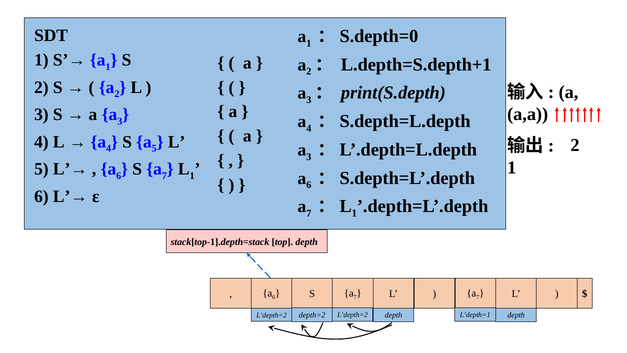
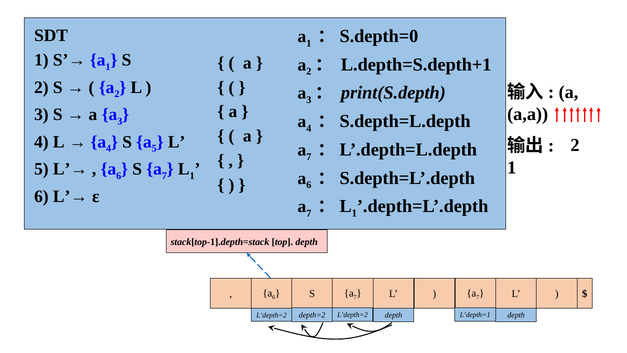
3: 3 -> 7 (309, 157)
